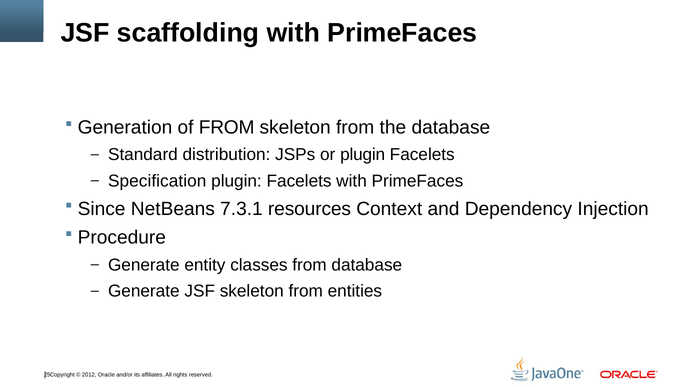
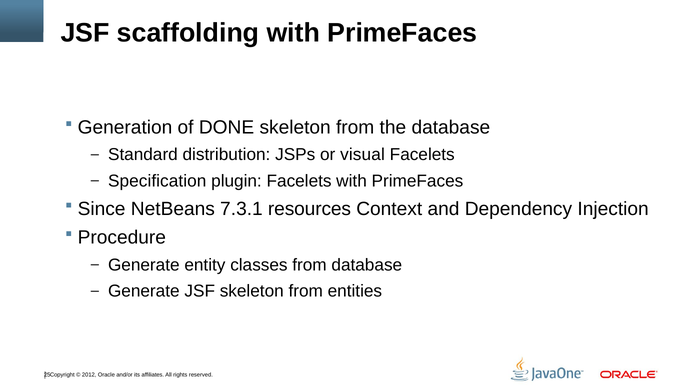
of FROM: FROM -> DONE (227, 127)
or plugin: plugin -> visual (362, 155)
